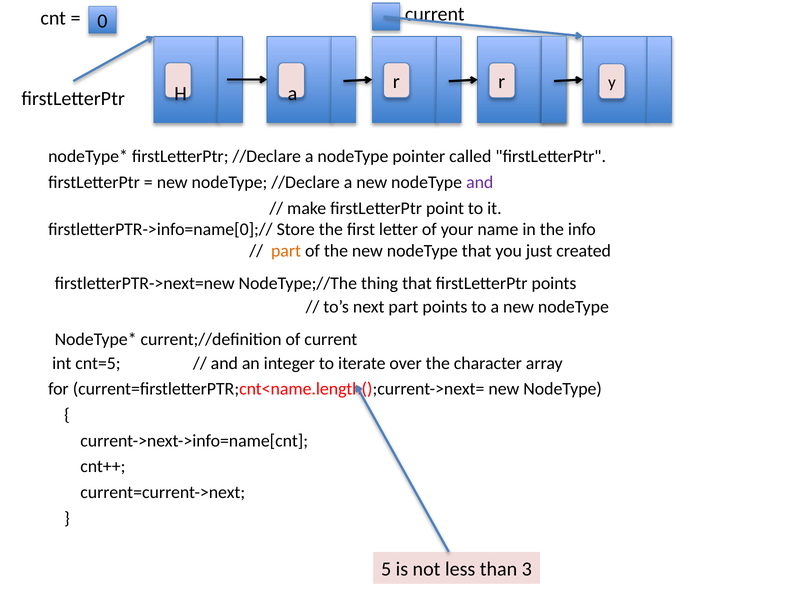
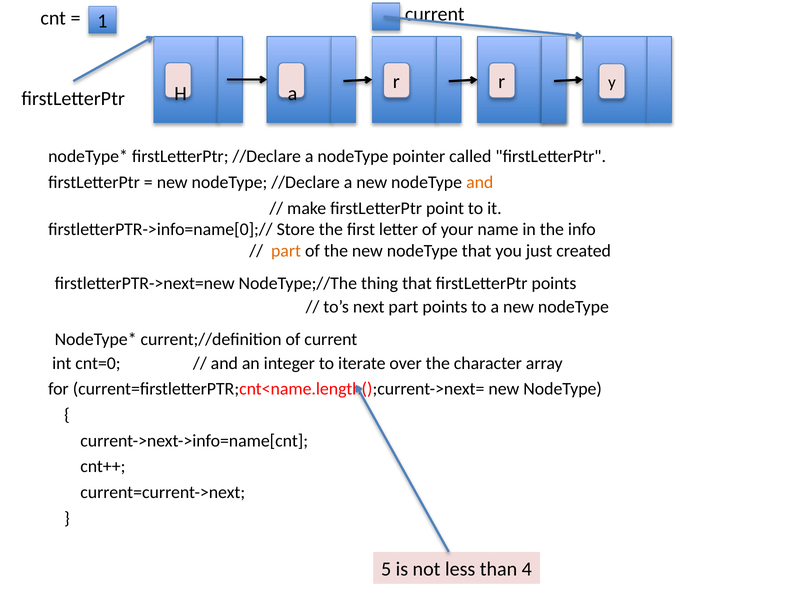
0: 0 -> 1 (102, 21)
and colour: purple -> orange (480, 182)
cnt=5: cnt=5 -> cnt=0 (98, 363)
3: 3 -> 4 (527, 570)
